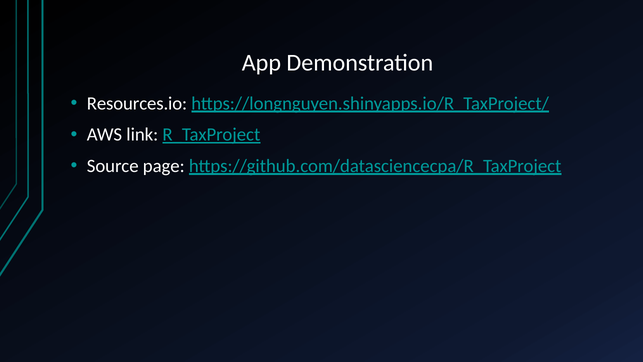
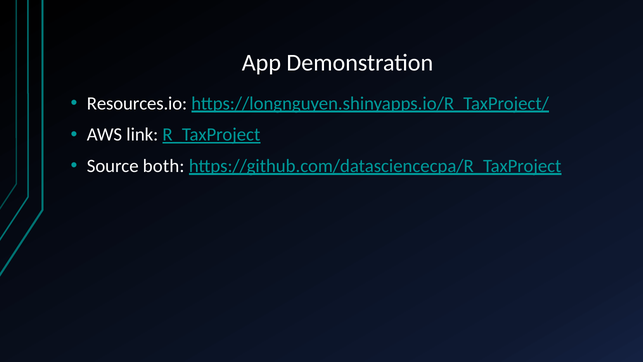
page: page -> both (164, 166)
